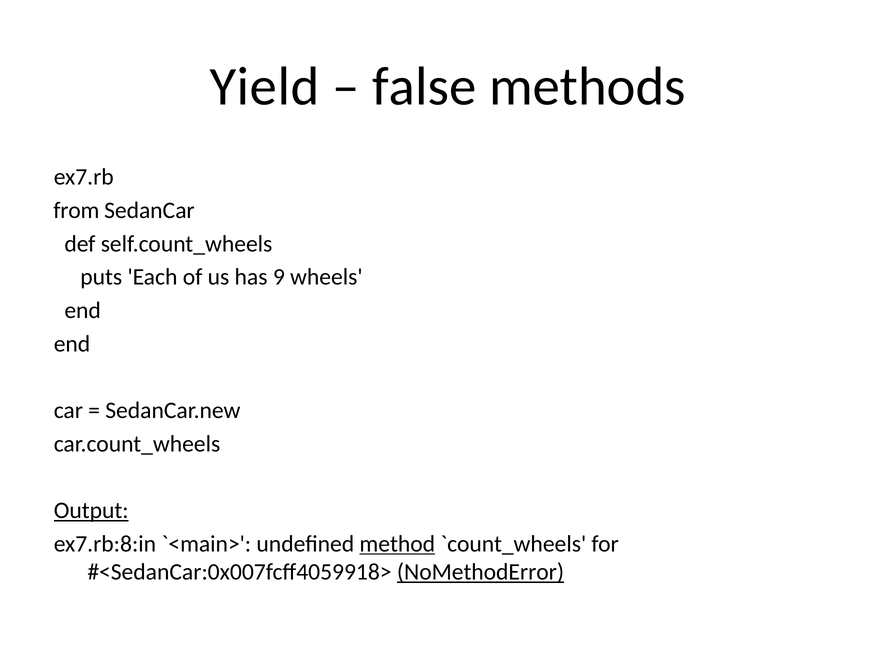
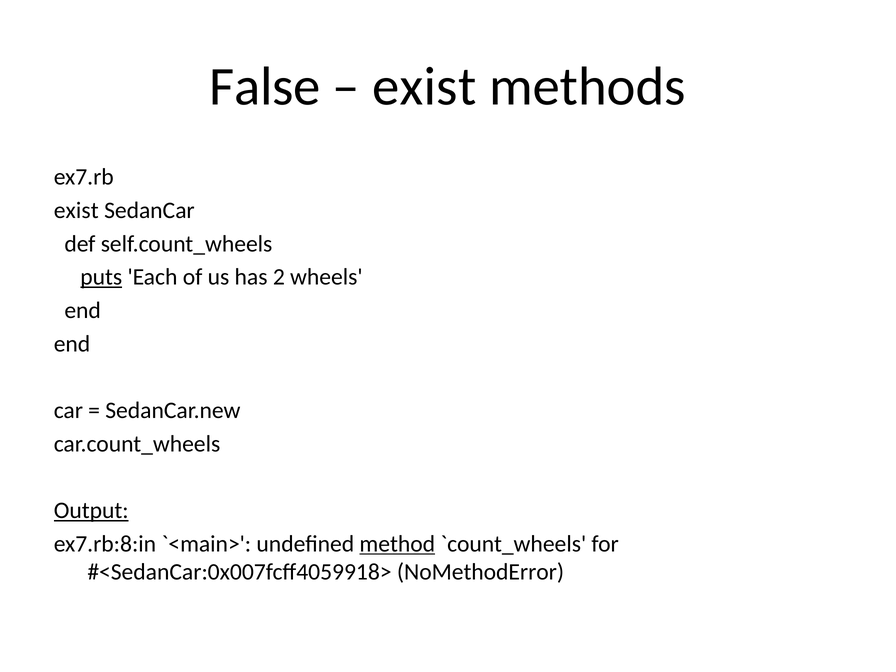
Yield: Yield -> False (265, 87)
false: false -> exist (424, 87)
from: from -> exist (76, 210)
puts underline: none -> present (101, 277)
9: 9 -> 2 (279, 277)
NoMethodError underline: present -> none (481, 572)
